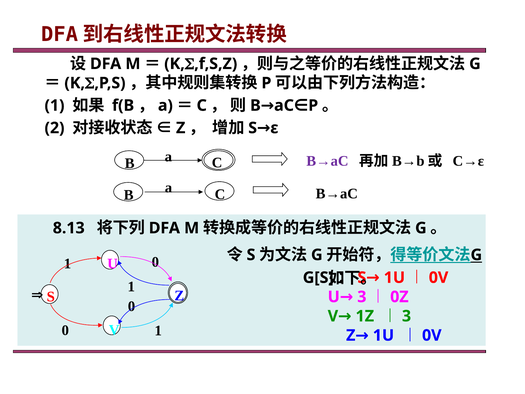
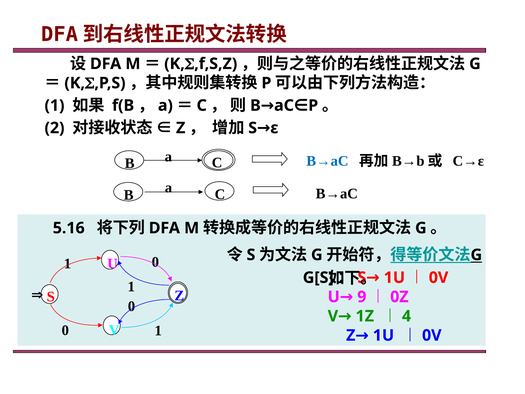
B→aC colour: purple -> blue (327, 161)
8.13: 8.13 -> 5.16 (69, 228)
U 3: 3 -> 9 (362, 297)
3: 3 -> 4 (407, 316)
